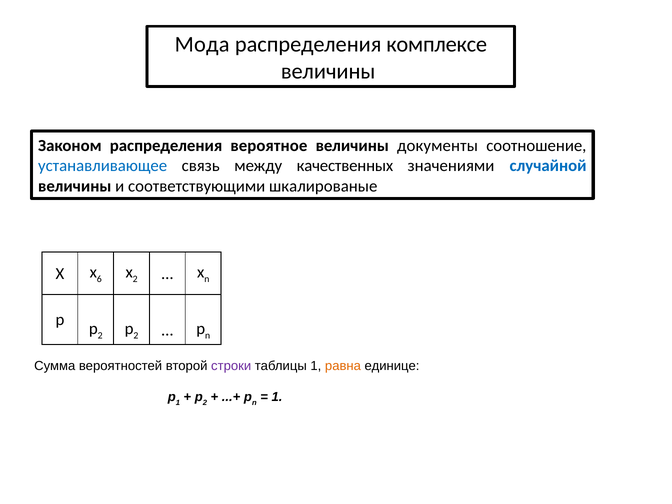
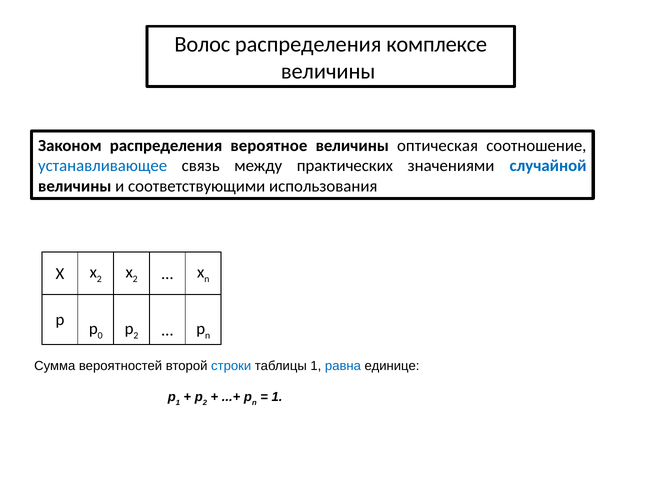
Мода: Мода -> Волос (202, 45)
документы: документы -> оптическая (438, 146)
качественных: качественных -> практических (345, 166)
шкалированые: шкалированые -> использования (323, 186)
Х х 6: 6 -> 2 (99, 279)
2: 2 -> 0 (100, 335)
строки colour: purple -> blue (231, 366)
равна colour: orange -> blue (343, 366)
